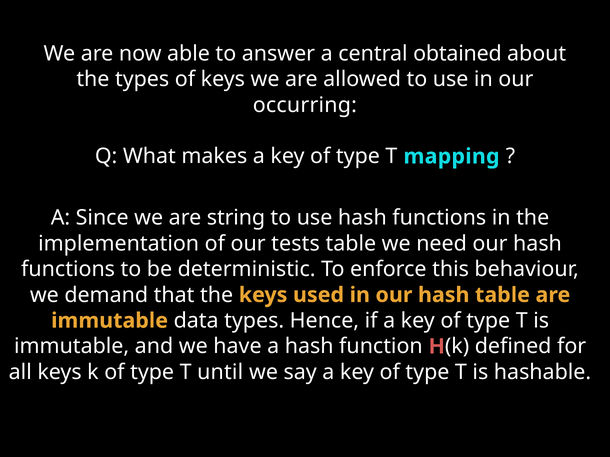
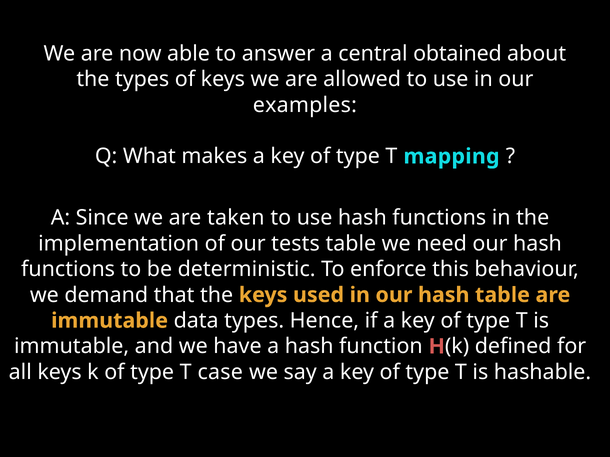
occurring: occurring -> examples (305, 105)
string: string -> taken (236, 218)
until: until -> case (220, 372)
